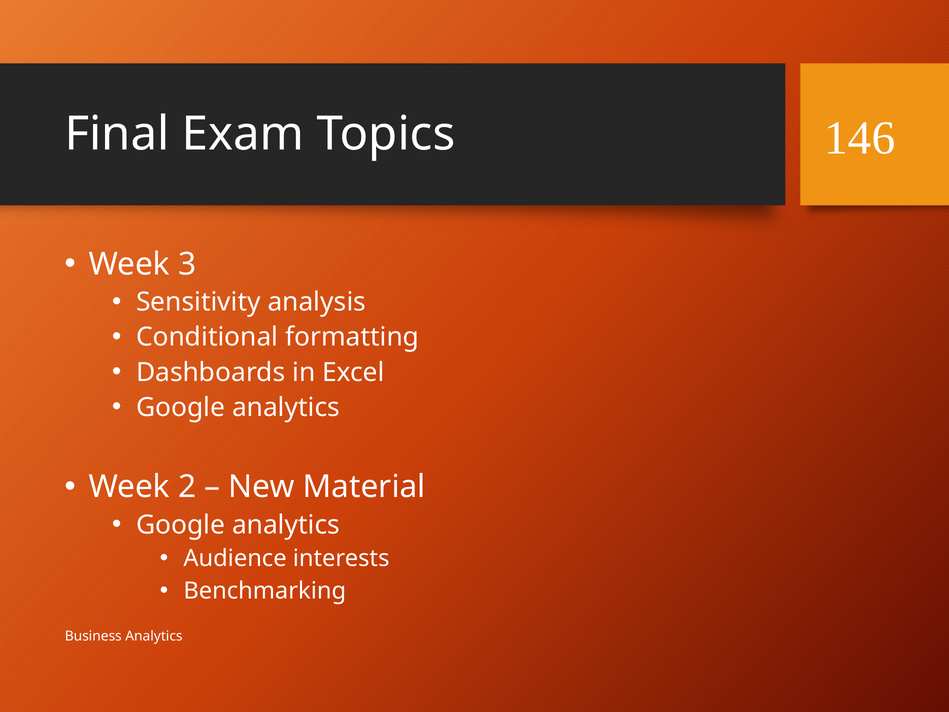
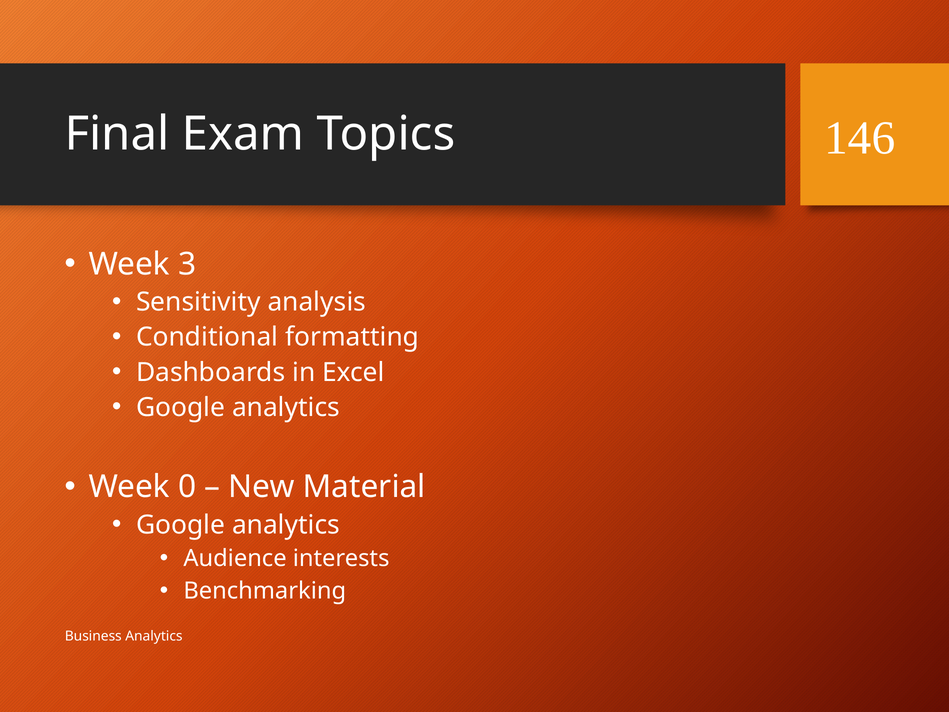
2: 2 -> 0 (187, 487)
